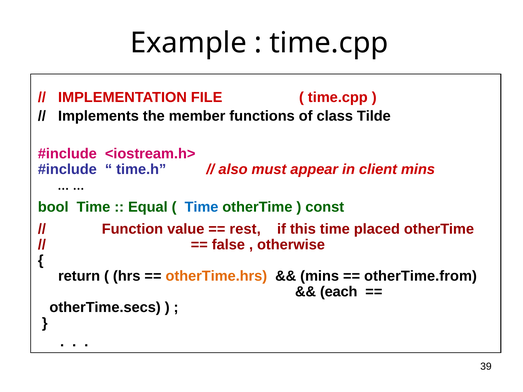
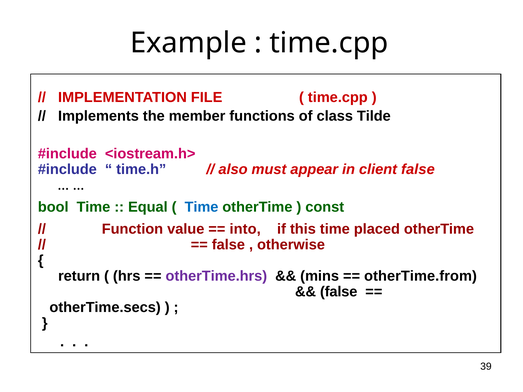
client mins: mins -> false (418, 169)
rest: rest -> into (245, 229)
otherTime.hrs colour: orange -> purple (216, 276)
each: each -> false (339, 292)
